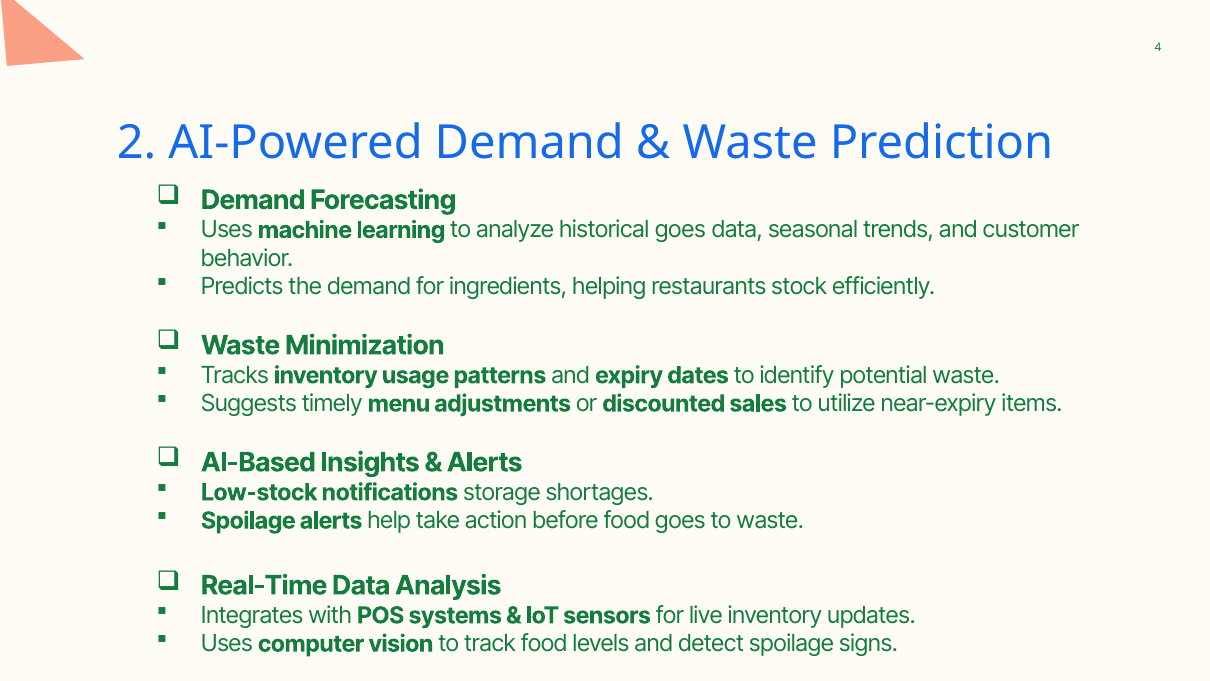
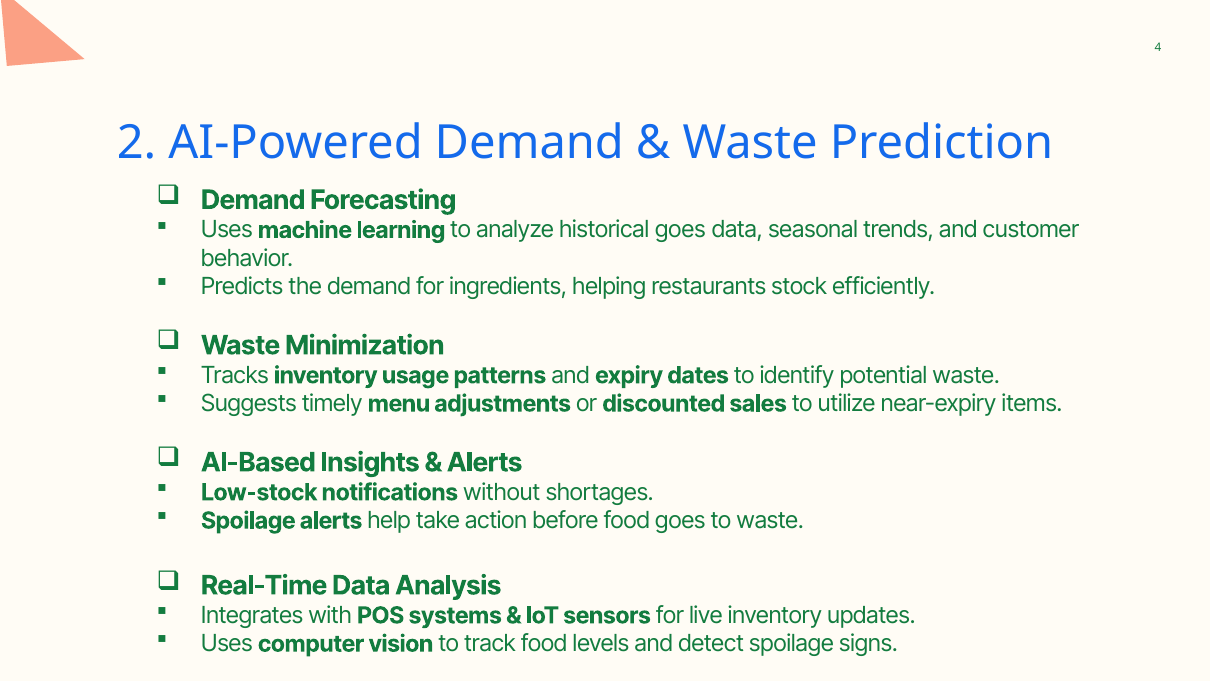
storage: storage -> without (502, 492)
